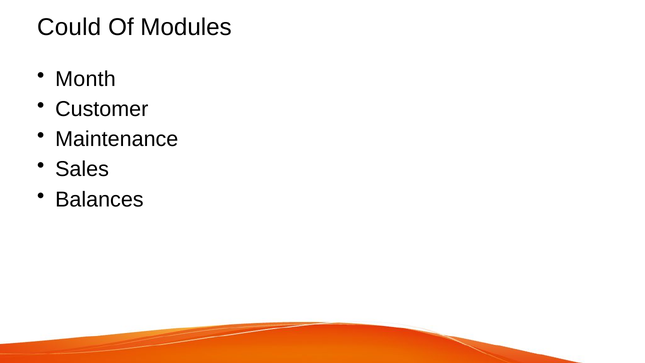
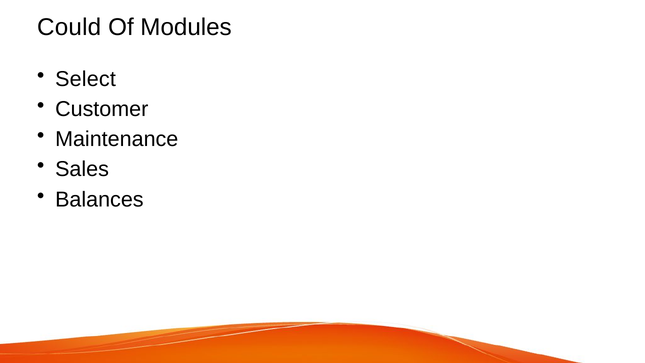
Month: Month -> Select (86, 79)
